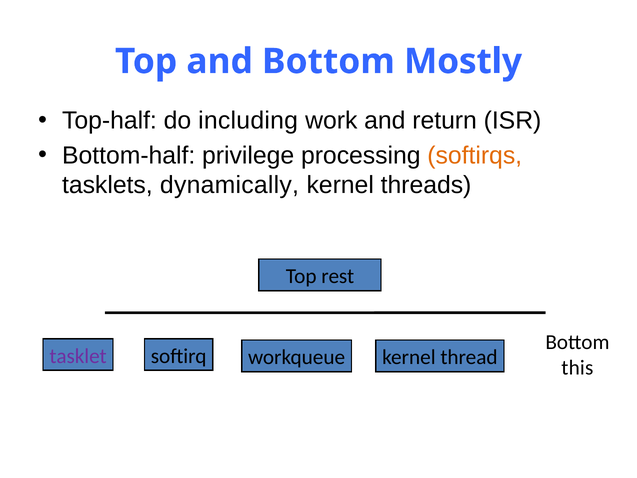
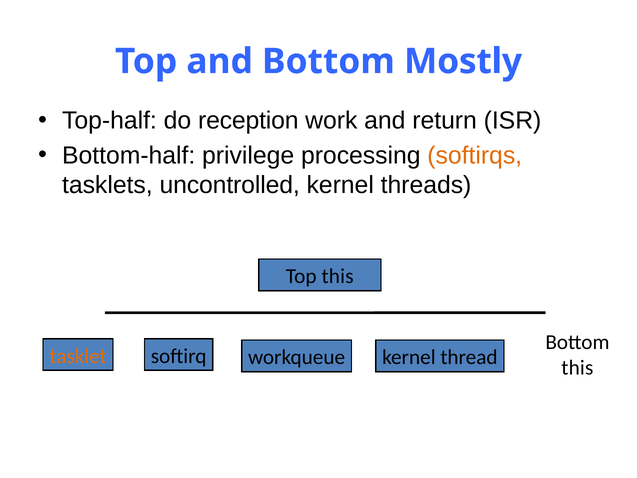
including: including -> reception (248, 121)
dynamically: dynamically -> uncontrolled (230, 185)
Top rest: rest -> this (338, 276)
tasklet colour: purple -> orange (78, 356)
